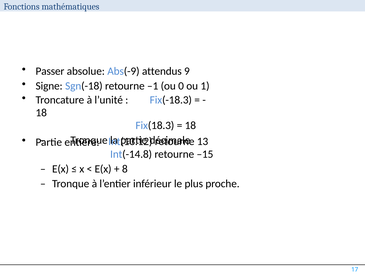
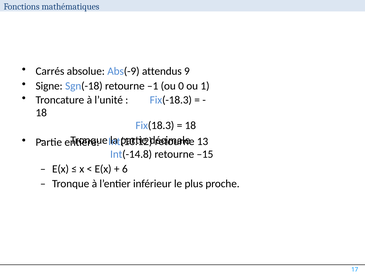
Passer: Passer -> Carrés (50, 71)
8: 8 -> 6 (125, 169)
